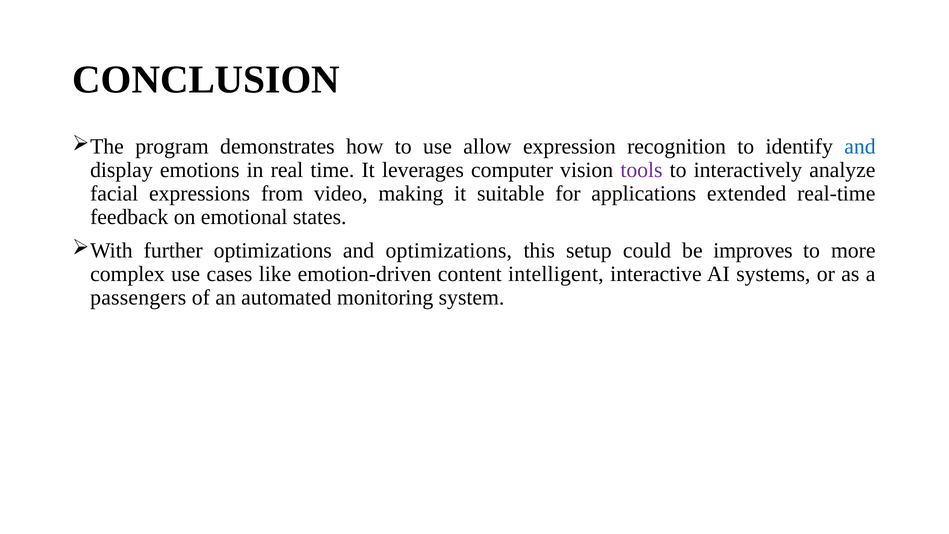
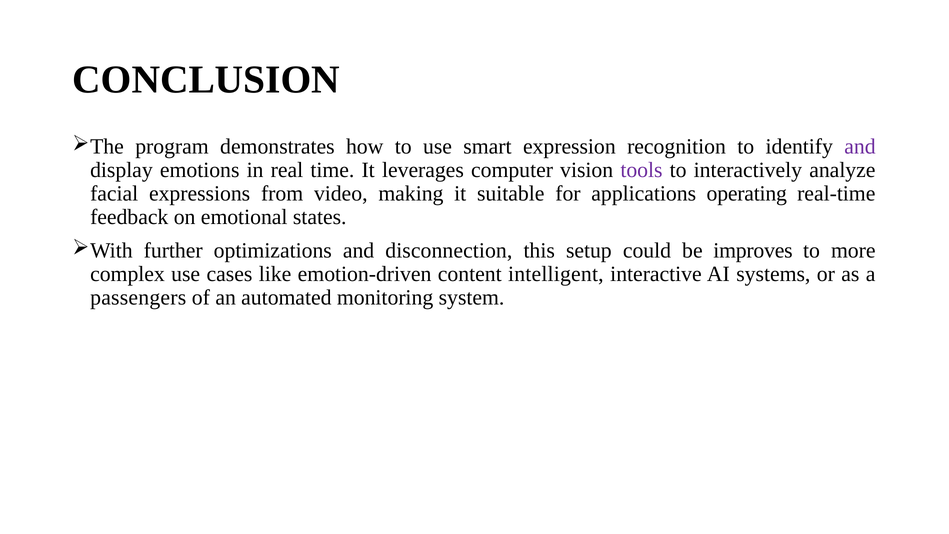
allow: allow -> smart (487, 147)
and colour: blue -> purple (860, 147)
extended: extended -> operating (747, 194)
and optimizations: optimizations -> disconnection (449, 250)
